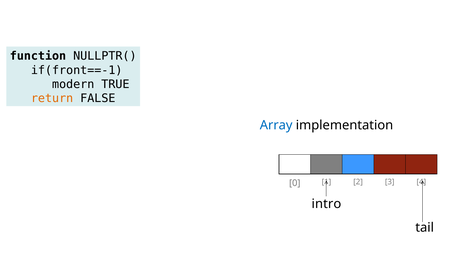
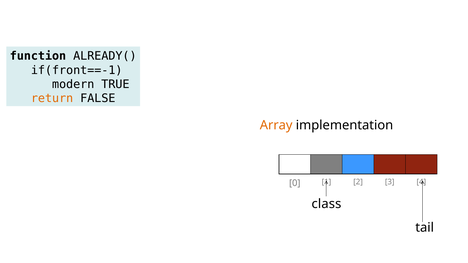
NULLPTR(: NULLPTR( -> ALREADY( (105, 56)
Array colour: blue -> orange (276, 125)
intro: intro -> class (326, 204)
